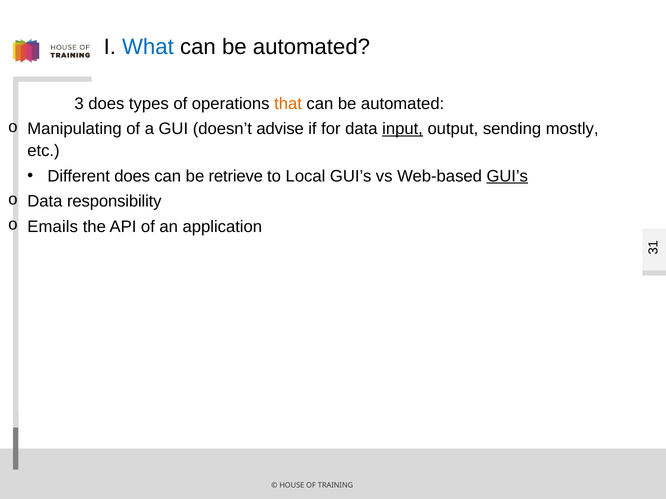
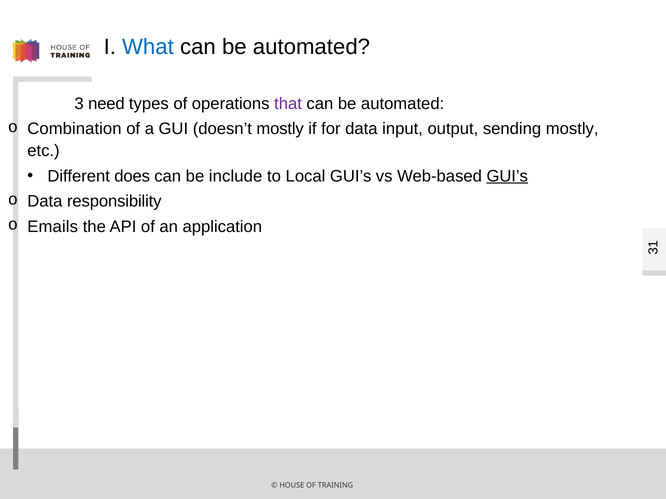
3 does: does -> need (106, 104)
that colour: orange -> purple (288, 104)
Manipulating: Manipulating -> Combination (74, 129)
doesn’t advise: advise -> mostly (280, 129)
input underline: present -> none (403, 129)
retrieve: retrieve -> include (236, 176)
